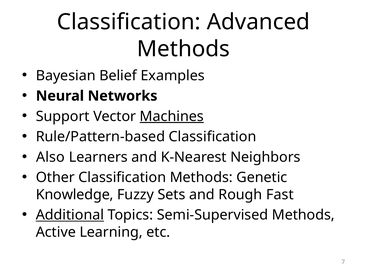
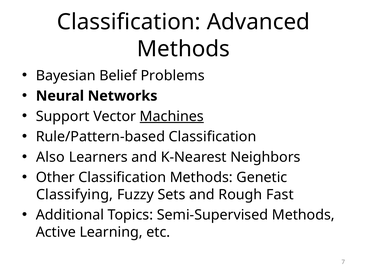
Examples: Examples -> Problems (173, 76)
Knowledge: Knowledge -> Classifying (75, 195)
Additional underline: present -> none (70, 215)
